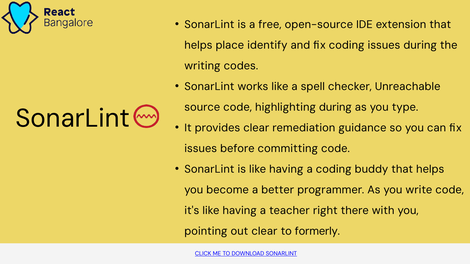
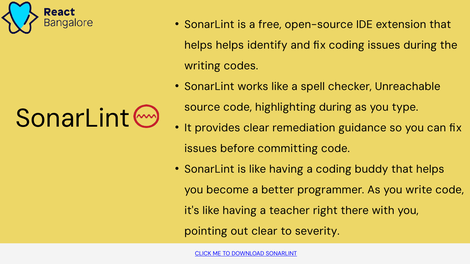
helps place: place -> helps (230, 45)
formerly: formerly -> severity (317, 231)
